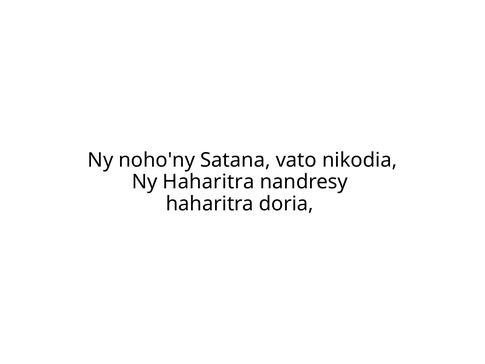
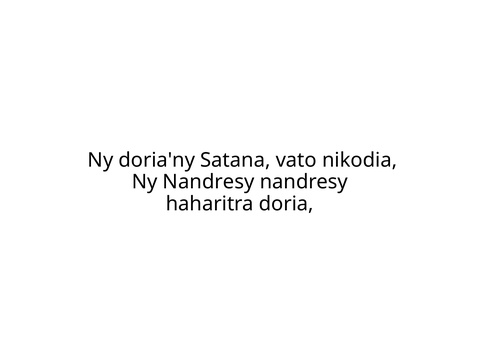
noho'ny: noho'ny -> doria'ny (157, 160)
Ny Haharitra: Haharitra -> Nandresy (209, 182)
